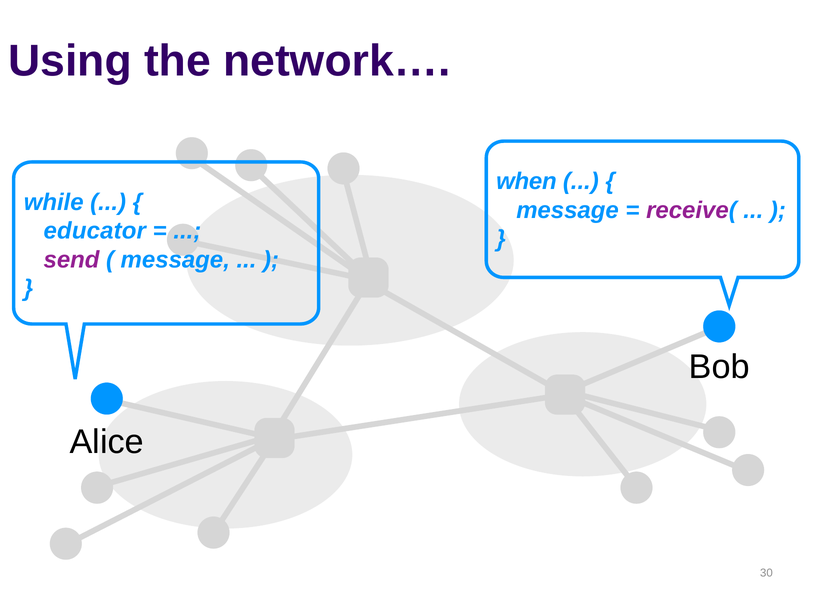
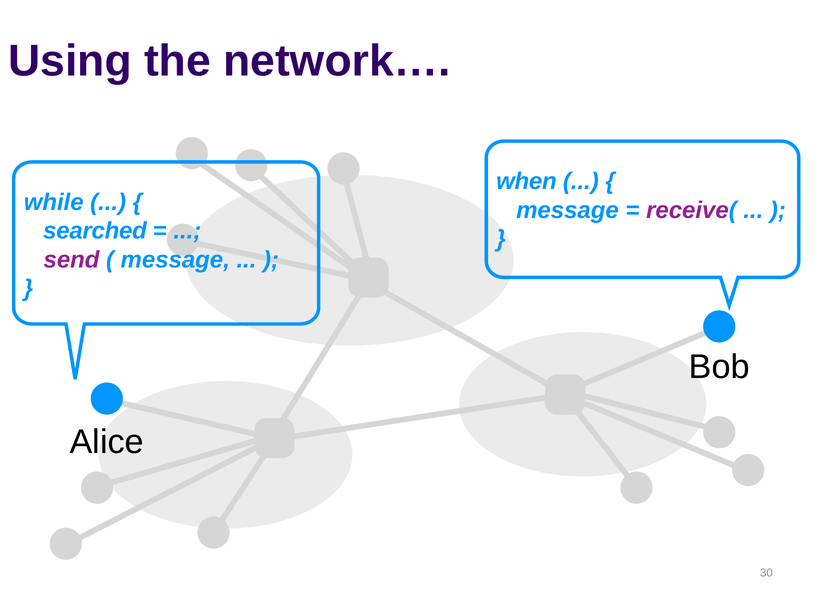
educator: educator -> searched (95, 231)
